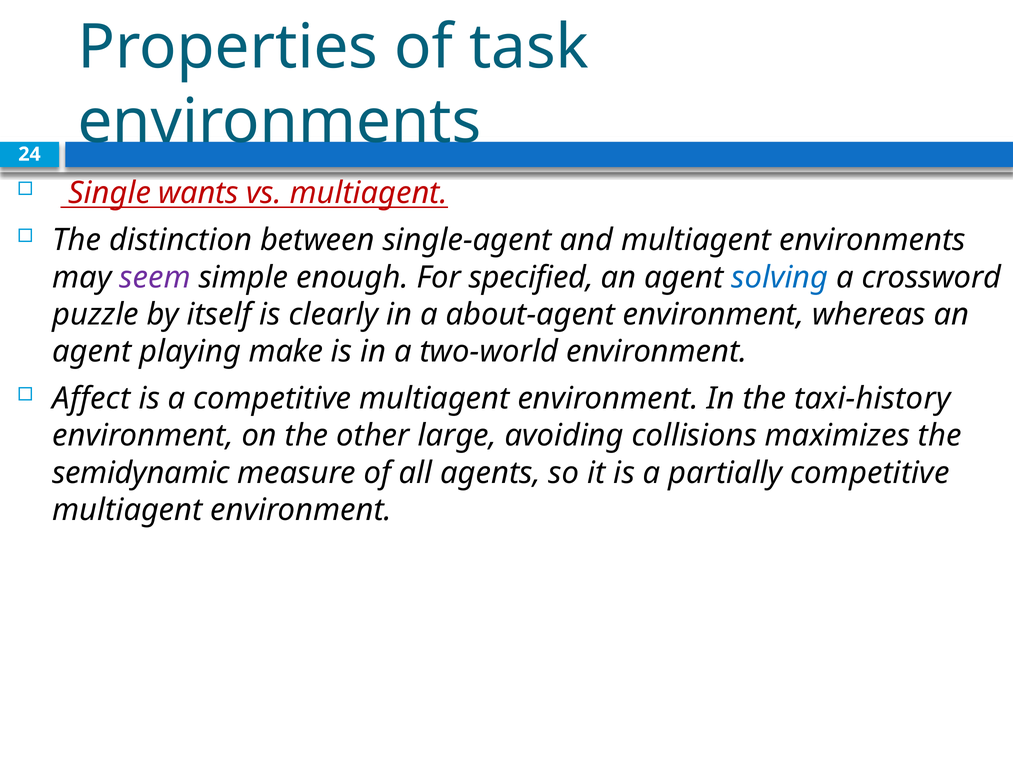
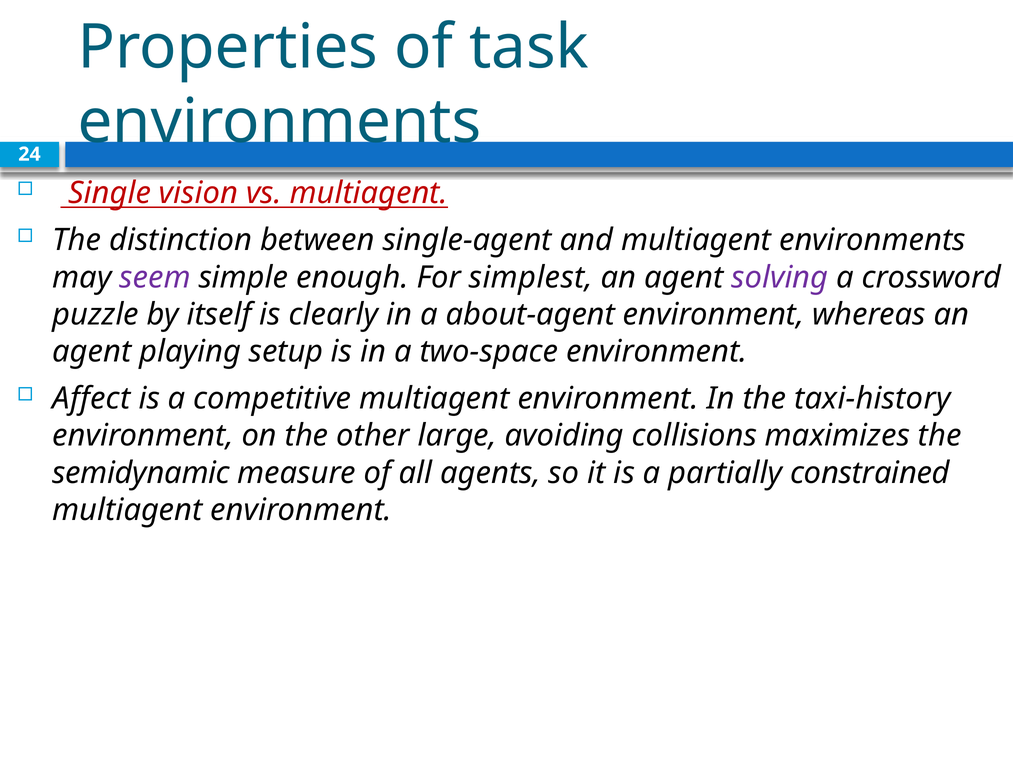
wants: wants -> vision (198, 193)
specified: specified -> simplest (531, 277)
solving colour: blue -> purple (780, 277)
make: make -> setup (286, 352)
two-world: two-world -> two-space (489, 352)
partially competitive: competitive -> constrained (870, 473)
